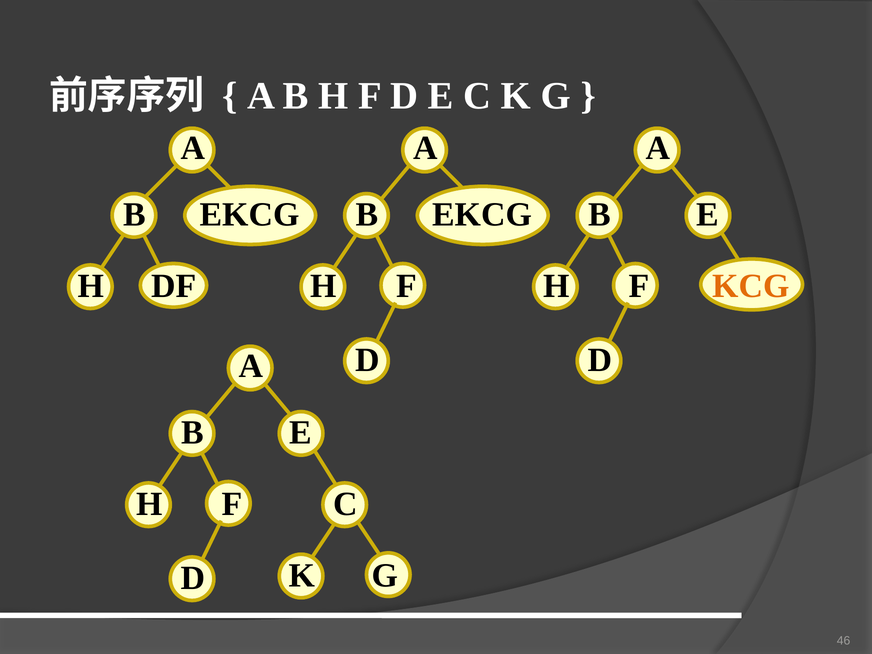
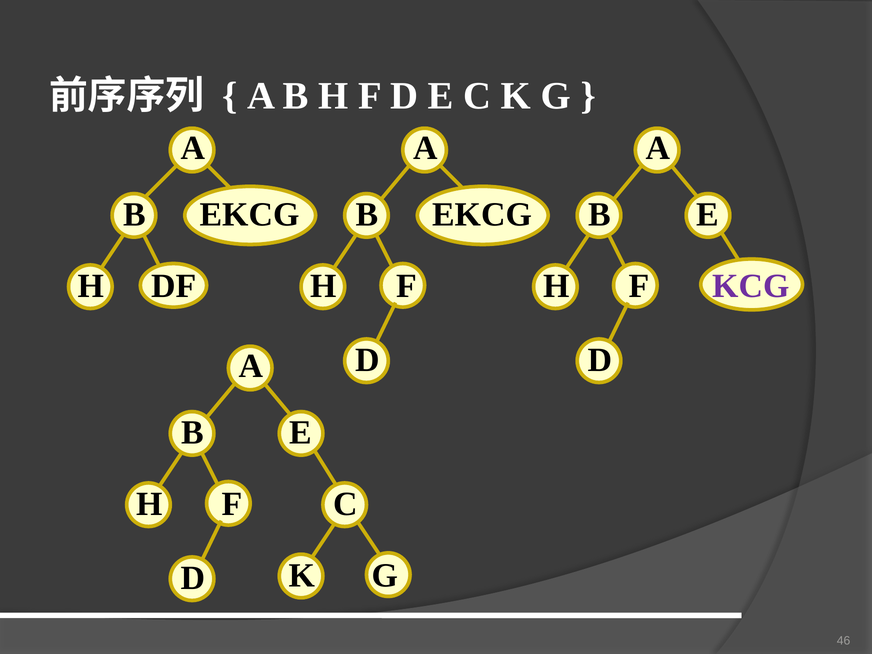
KCG colour: orange -> purple (751, 286)
